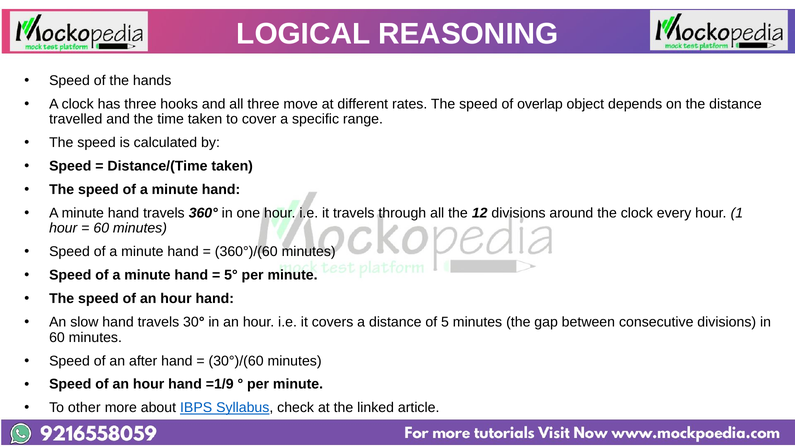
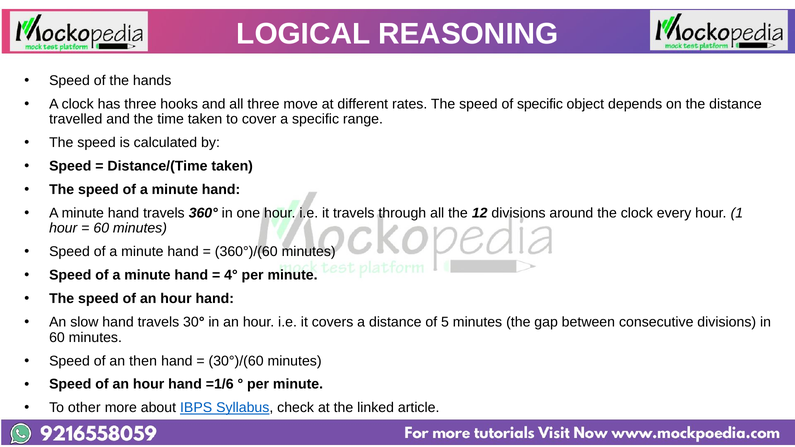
of overlap: overlap -> specific (540, 104)
5°: 5° -> 4° (231, 275)
after: after -> then (143, 361)
=1/9: =1/9 -> =1/6 (220, 385)
